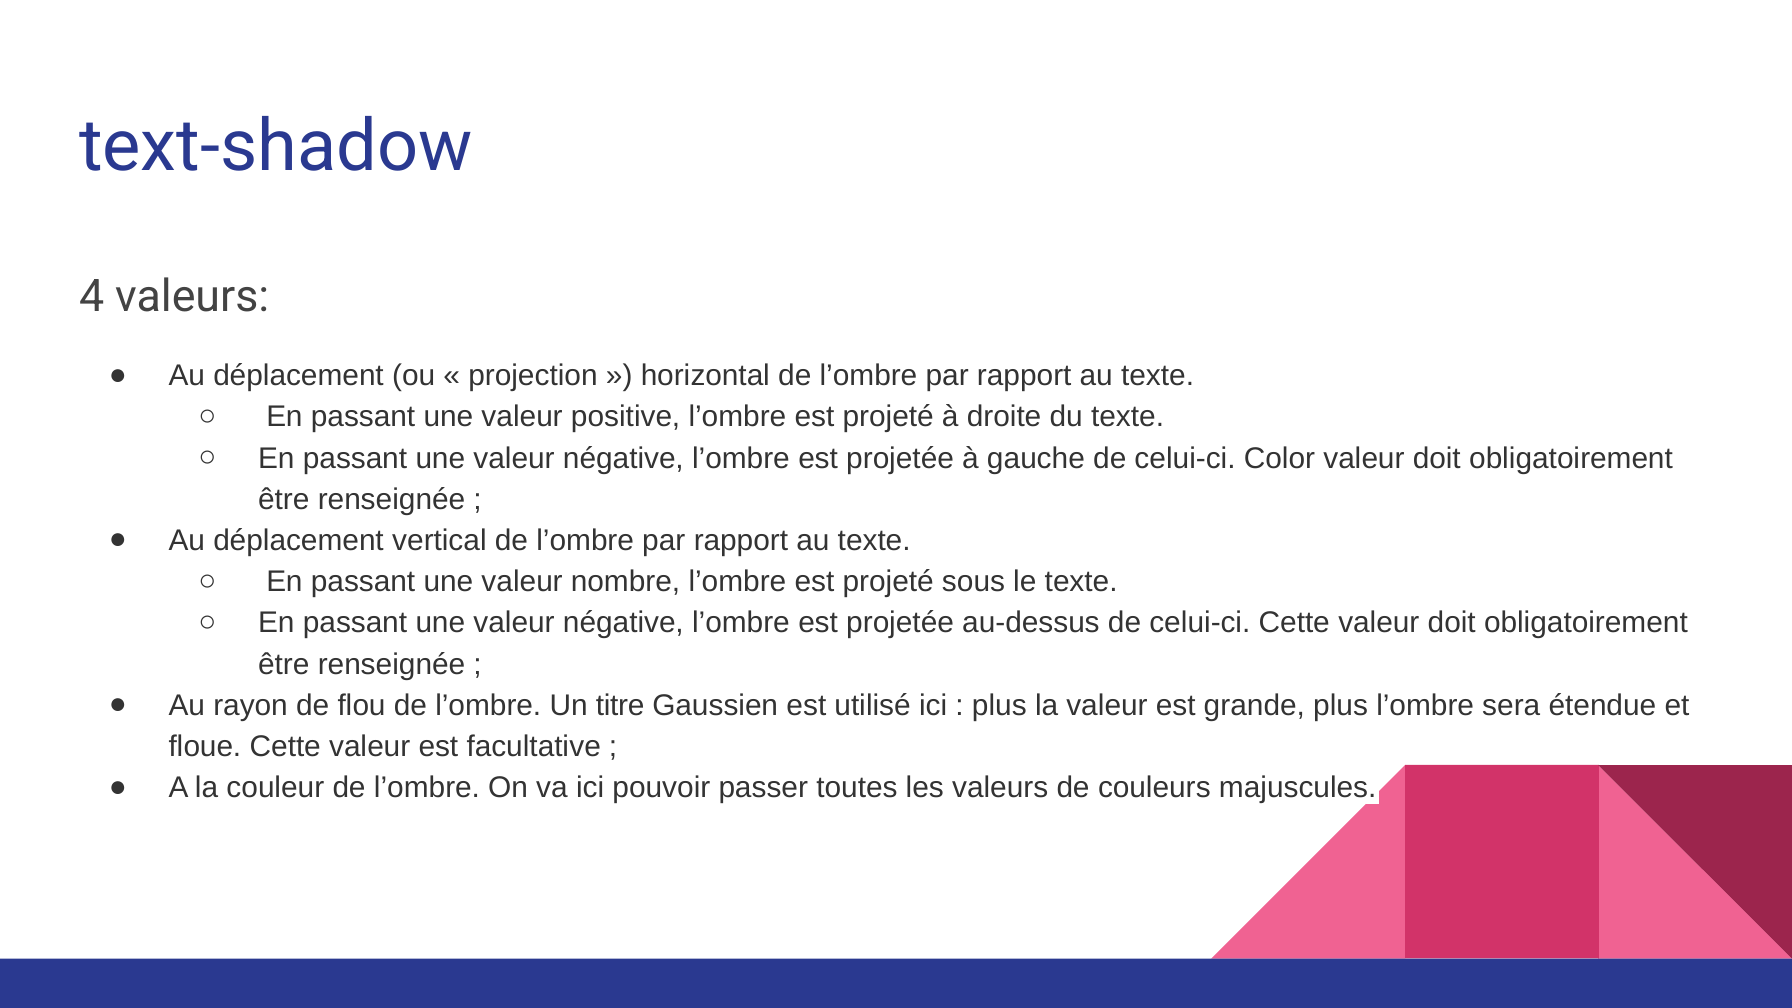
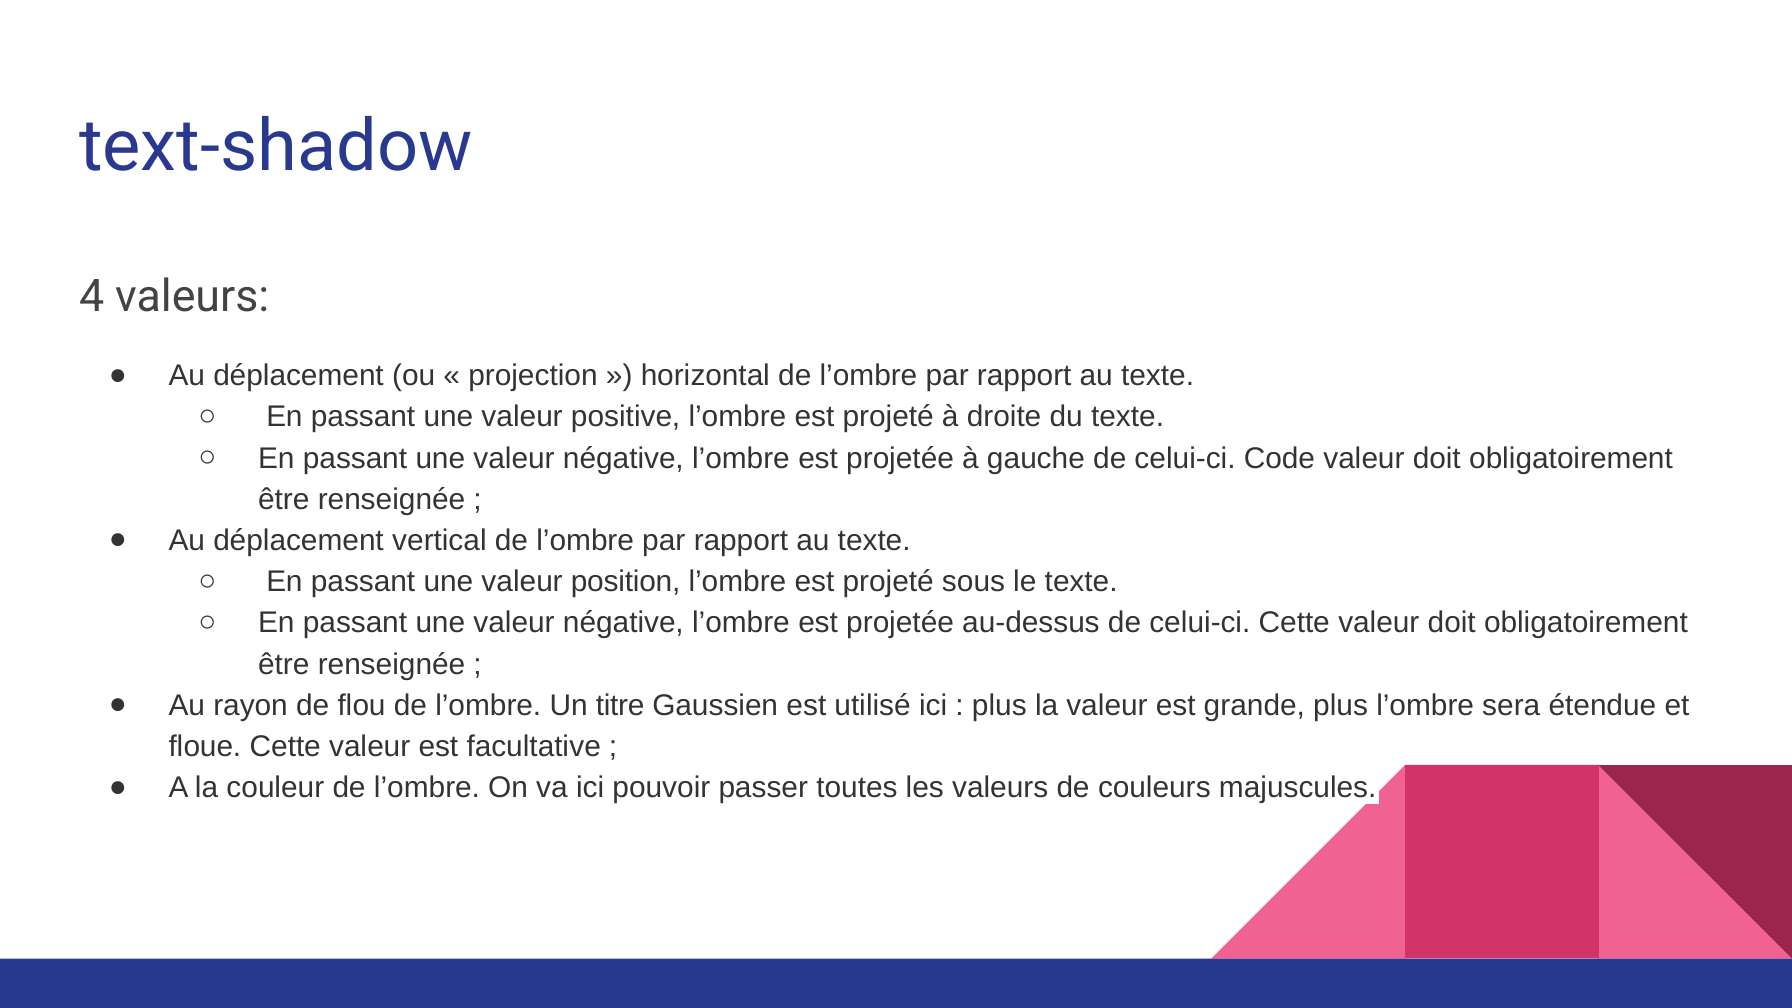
Color: Color -> Code (1279, 458)
nombre: nombre -> position (626, 582)
